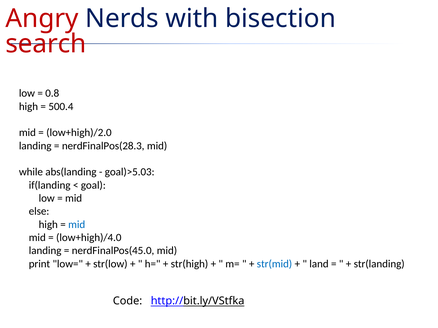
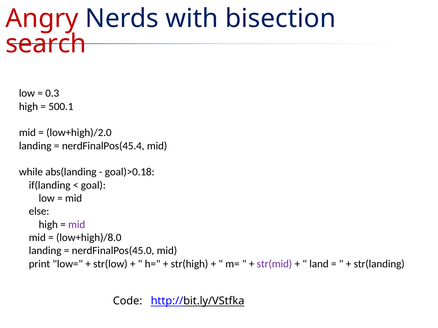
0.8: 0.8 -> 0.3 (52, 93)
500.4: 500.4 -> 500.1 (61, 107)
nerdFinalPos(28.3: nerdFinalPos(28.3 -> nerdFinalPos(45.4 (103, 146)
goal)>5.03: goal)>5.03 -> goal)>0.18 (130, 172)
mid colour: blue -> purple (77, 225)
low+high)/4.0: low+high)/4.0 -> low+high)/8.0 (89, 238)
str(mid colour: blue -> purple (274, 264)
